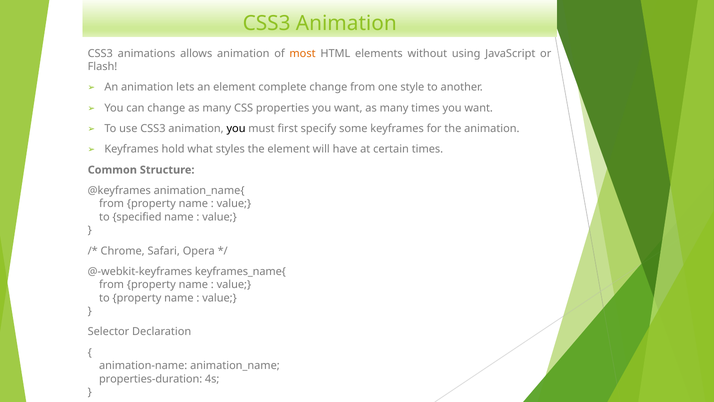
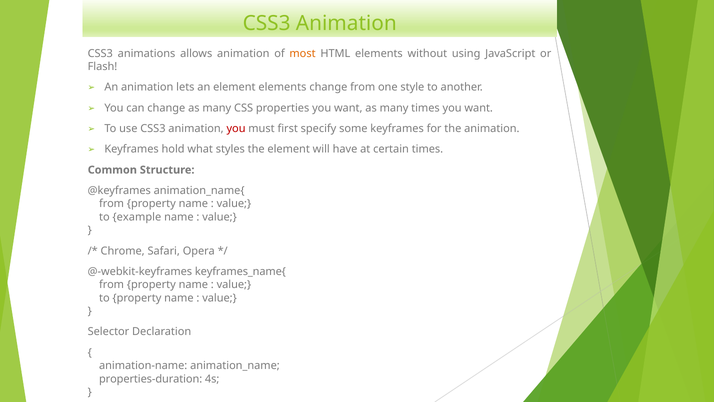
element complete: complete -> elements (282, 87)
you colour: black -> red (236, 129)
specified: specified -> example (137, 217)
